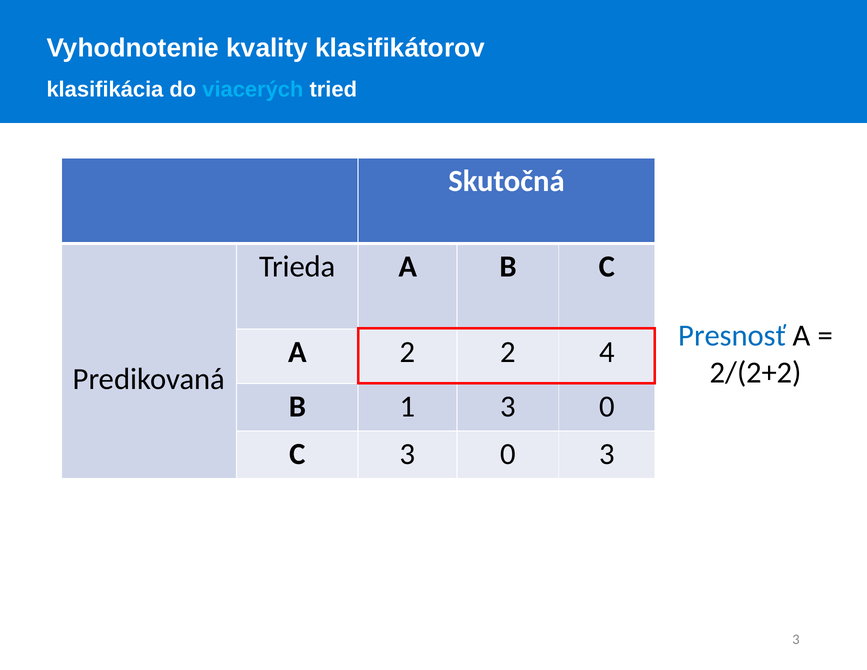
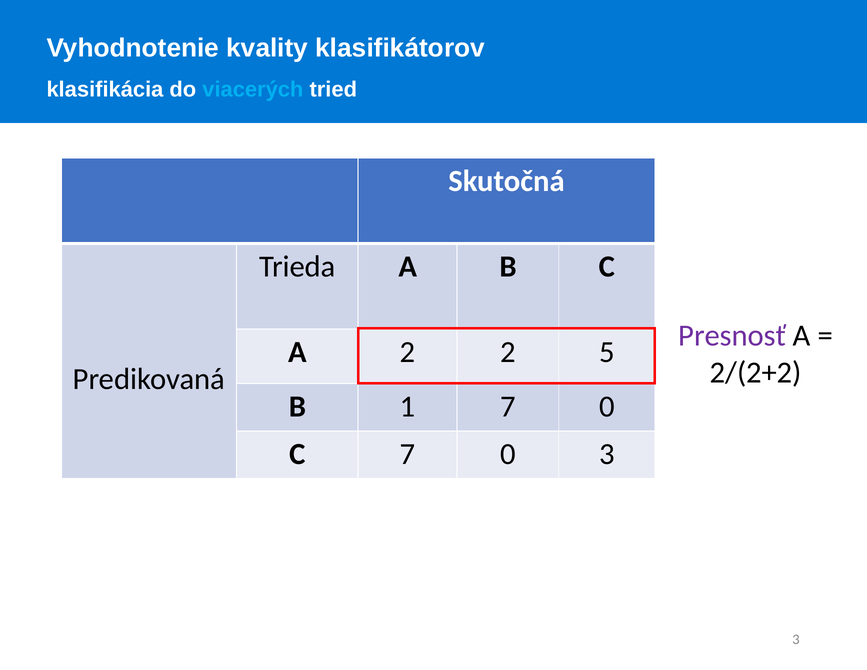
Presnosť colour: blue -> purple (732, 336)
4: 4 -> 5 (607, 352)
1 3: 3 -> 7 (508, 407)
C 3: 3 -> 7 (408, 454)
